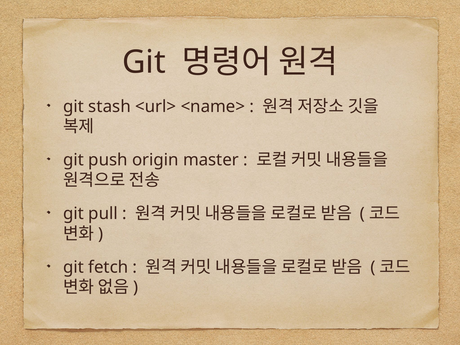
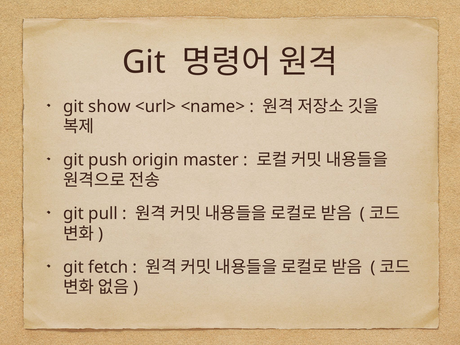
stash: stash -> show (110, 106)
